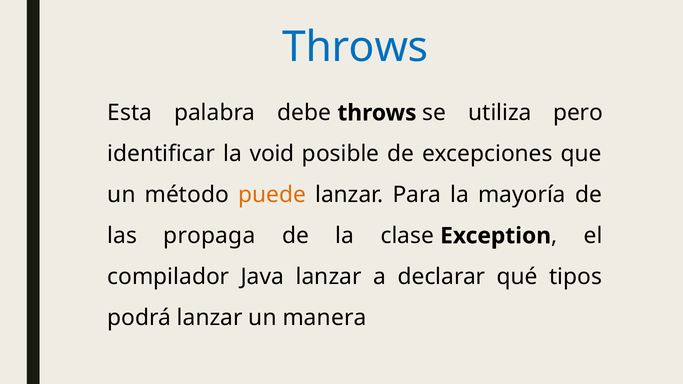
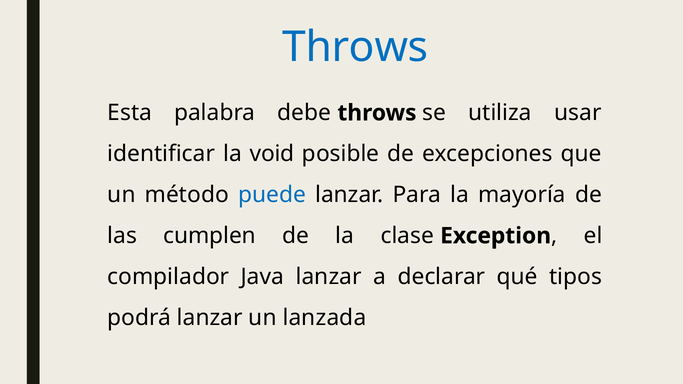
pero: pero -> usar (578, 113)
puede colour: orange -> blue (272, 195)
propaga: propaga -> cumplen (210, 236)
manera: manera -> lanzada (324, 318)
